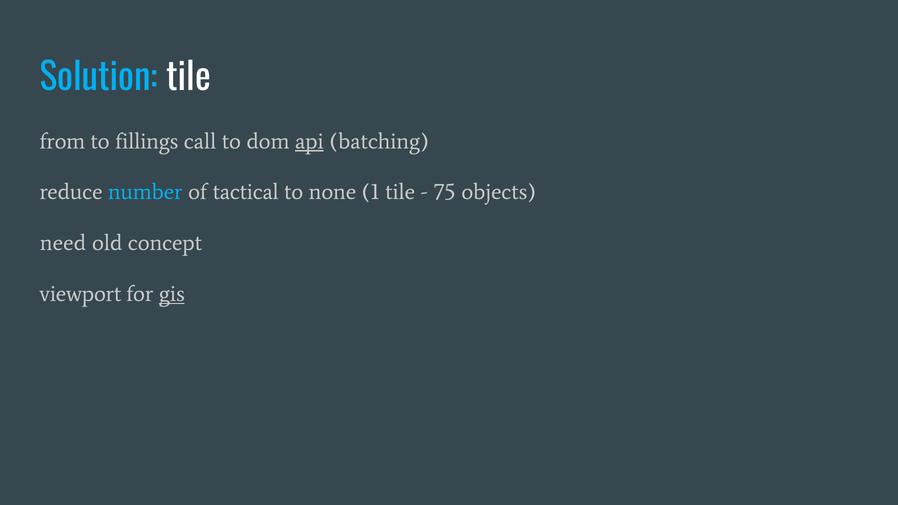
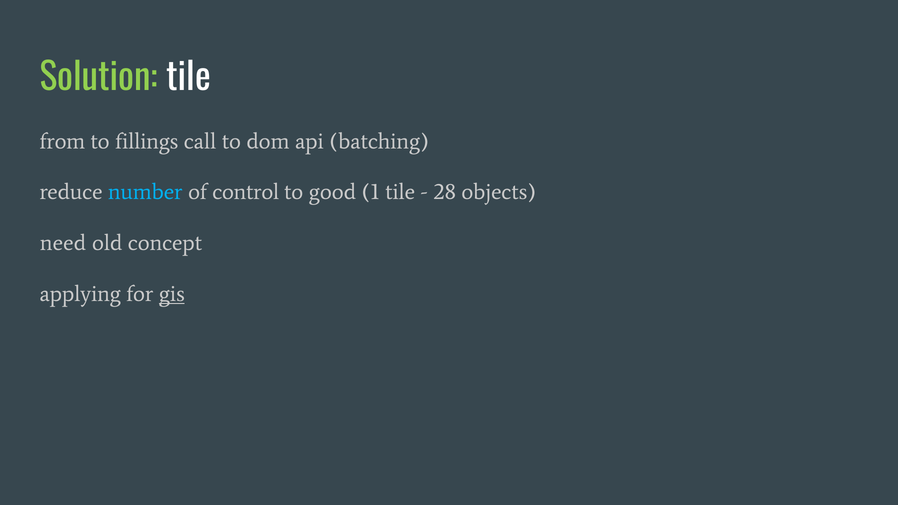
Solution colour: light blue -> light green (99, 78)
api underline: present -> none (309, 141)
tactical: tactical -> control (246, 192)
none: none -> good (332, 192)
75: 75 -> 28 (445, 192)
viewport: viewport -> applying (80, 294)
